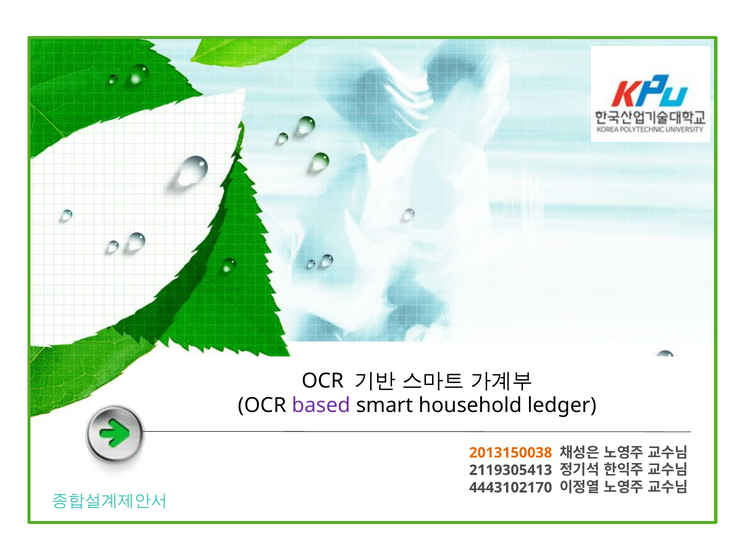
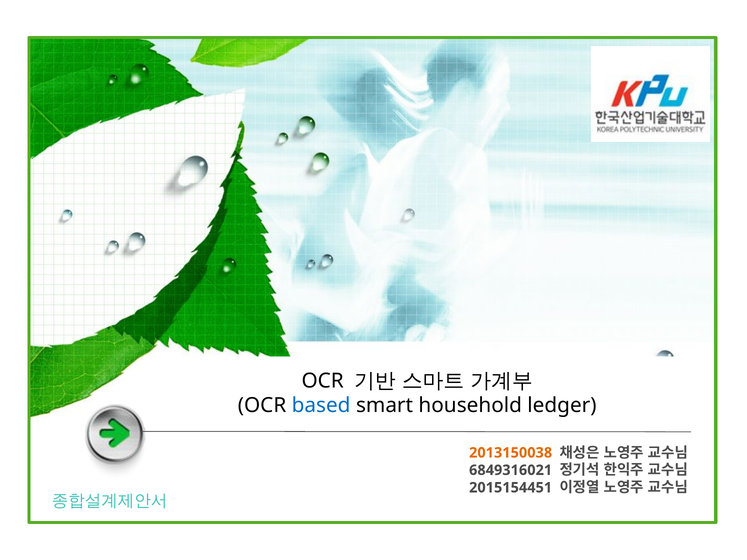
based colour: purple -> blue (321, 406)
2119305413: 2119305413 -> 6849316021 (511, 470)
4443102170: 4443102170 -> 2015154451 (511, 488)
